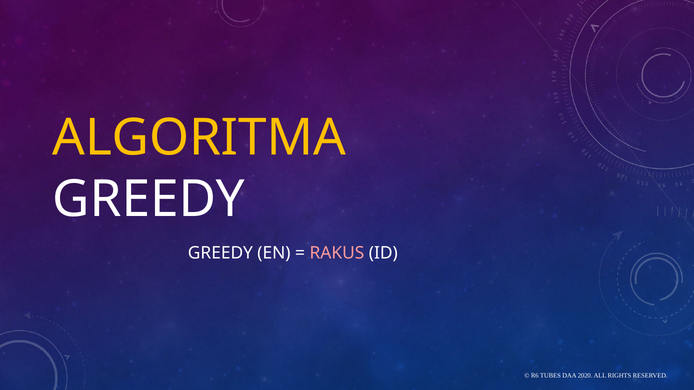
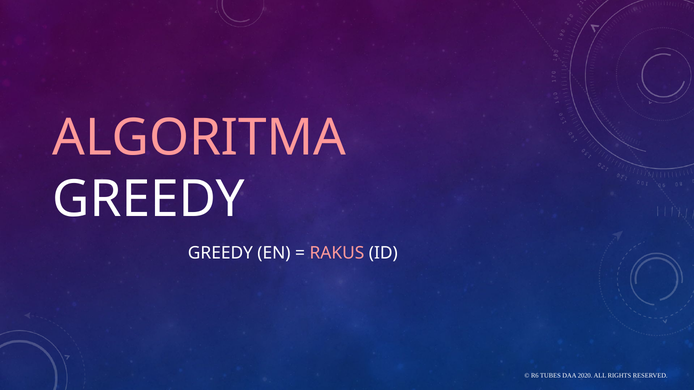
ALGORITMA colour: yellow -> pink (199, 138)
